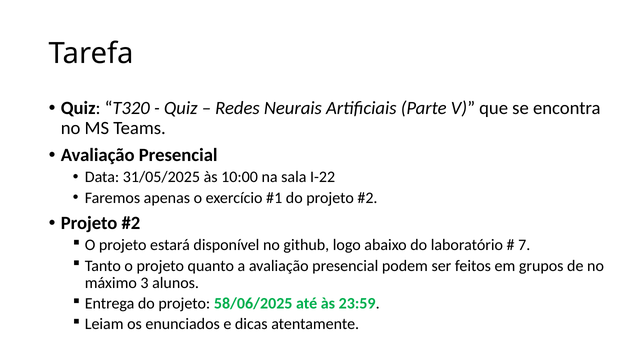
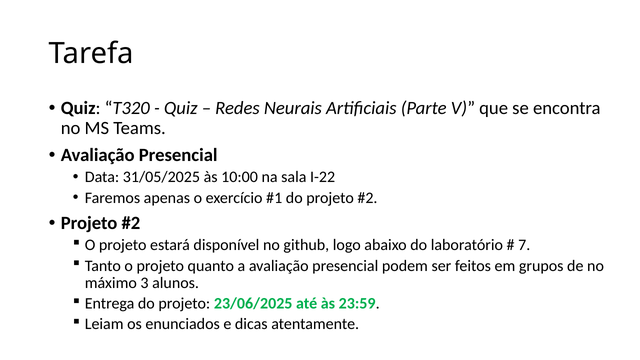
58/06/2025: 58/06/2025 -> 23/06/2025 (253, 304)
